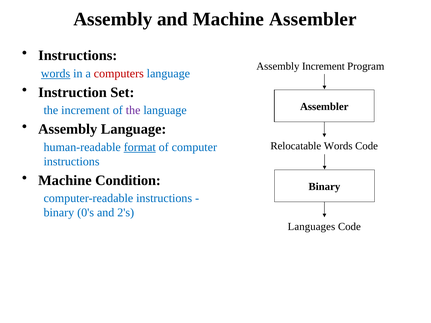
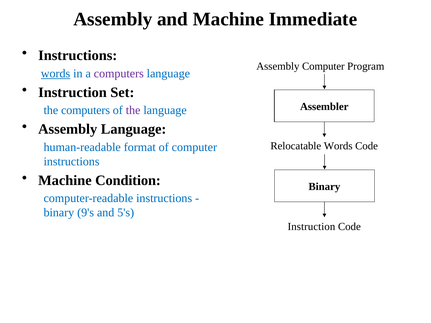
Machine Assembler: Assembler -> Immediate (313, 19)
Assembly Increment: Increment -> Computer (323, 66)
computers colour: red -> purple (119, 74)
the increment: increment -> computers (86, 110)
format underline: present -> none (140, 147)
0's: 0's -> 9's (86, 213)
2's: 2's -> 5's (126, 213)
Languages: Languages -> Instruction (311, 227)
